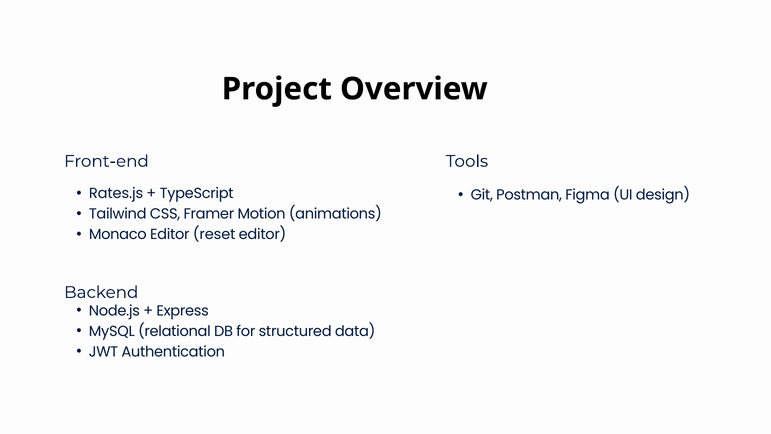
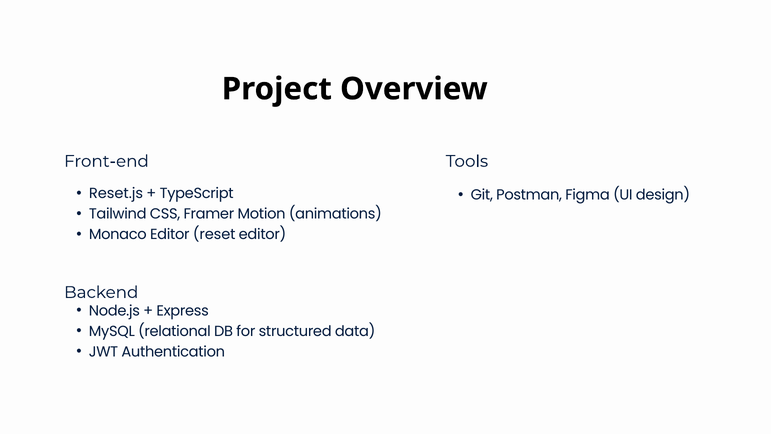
Rates.js: Rates.js -> Reset.js (116, 193)
